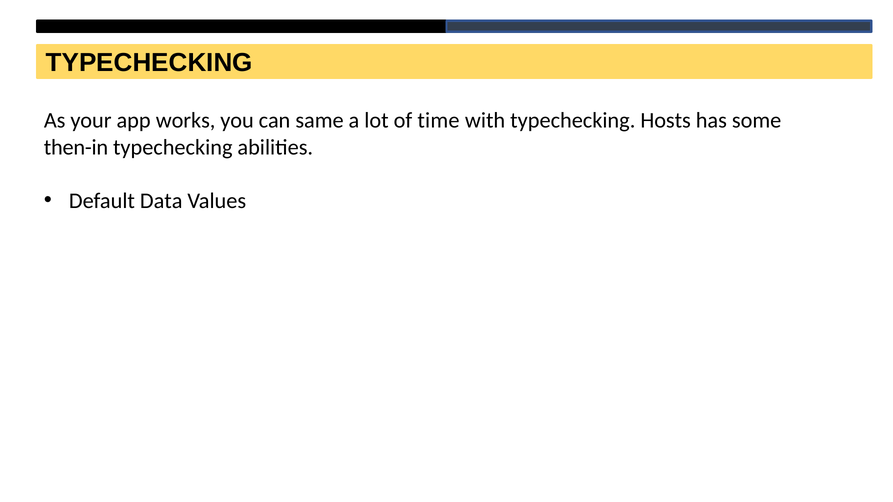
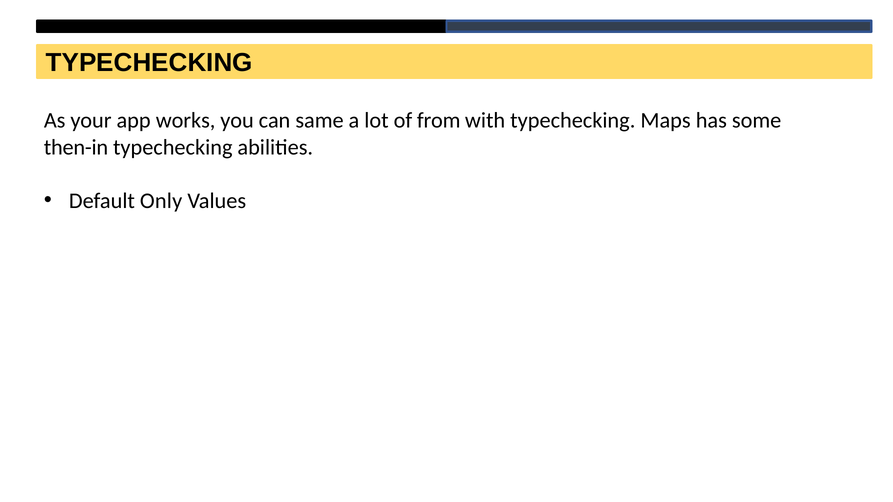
time: time -> from (439, 121)
Hosts: Hosts -> Maps (666, 121)
Data: Data -> Only (161, 201)
